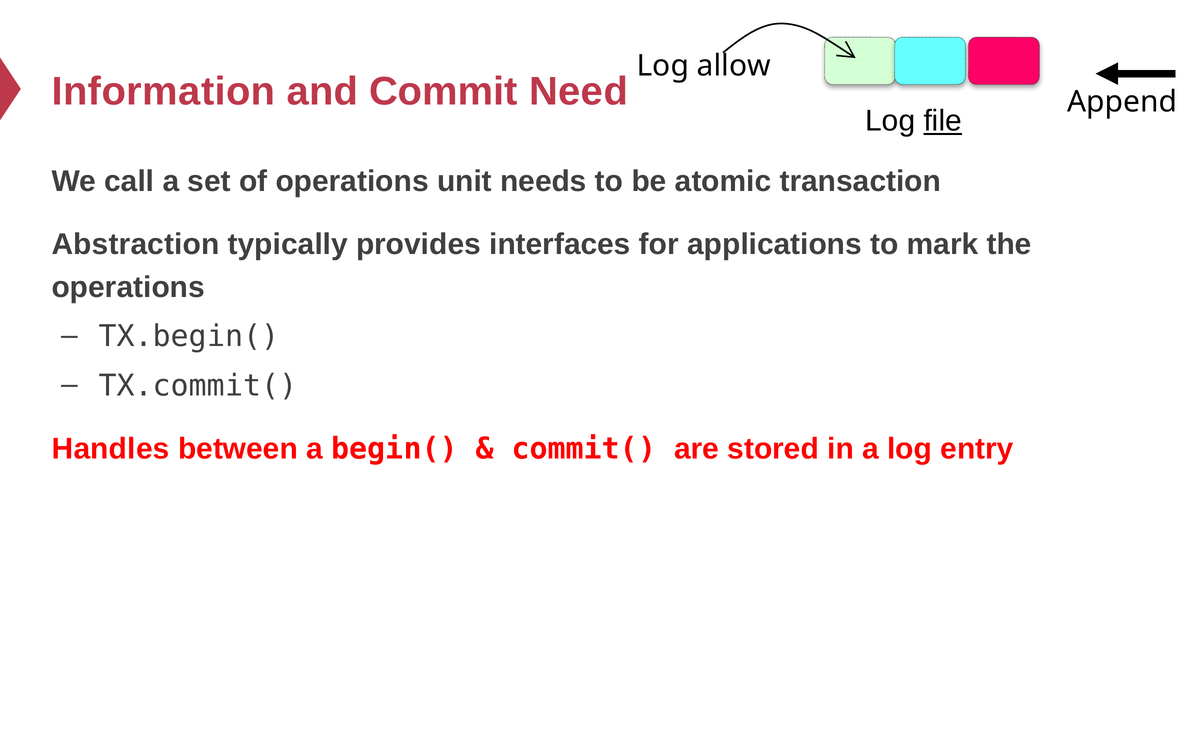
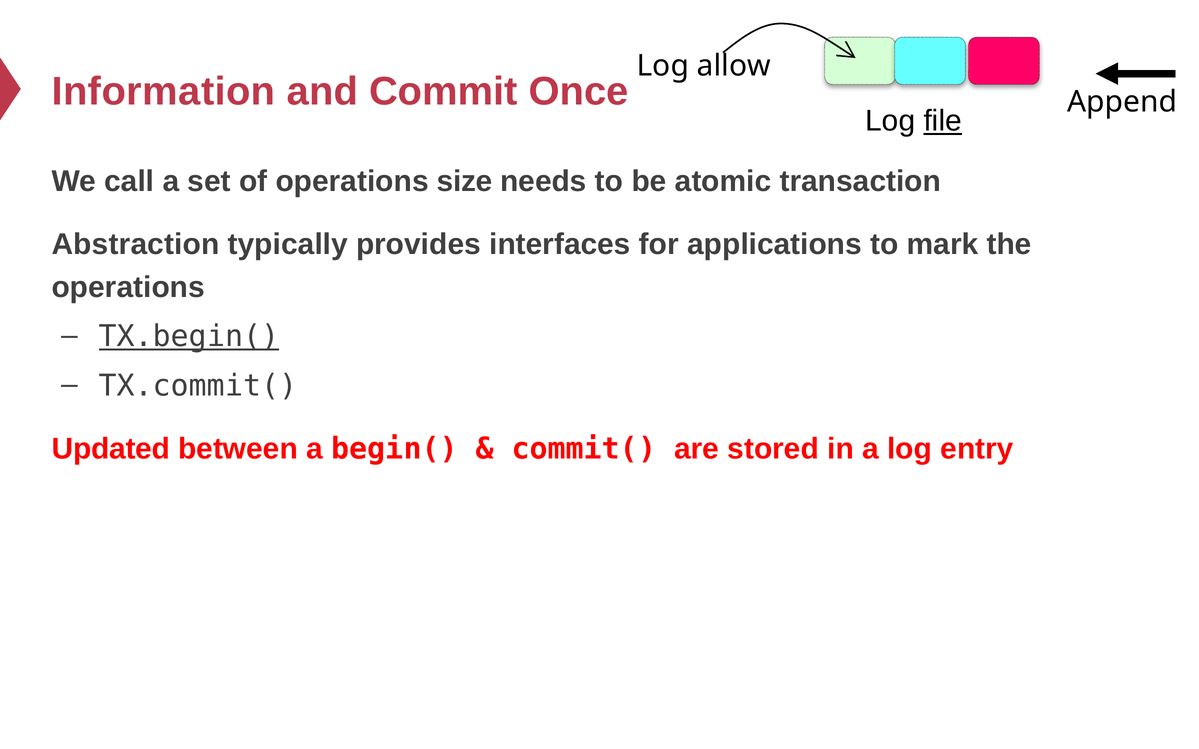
Need: Need -> Once (579, 92)
unit: unit -> size (465, 181)
TX.begin( underline: none -> present (189, 337)
Handles: Handles -> Updated (111, 449)
